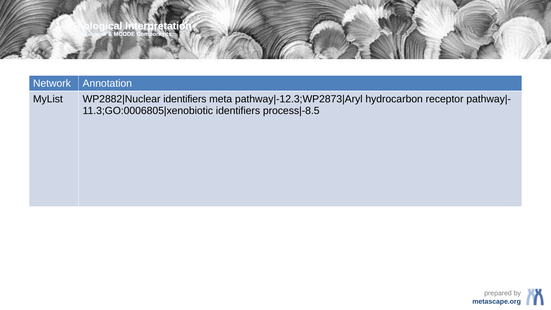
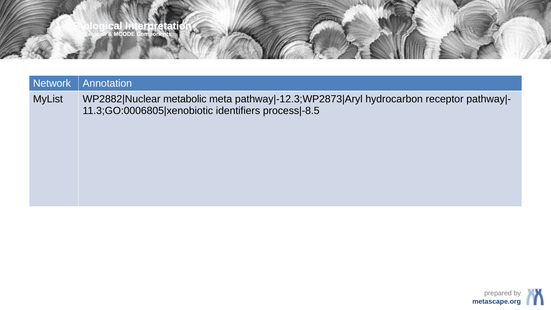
identifiers: identifiers -> metabolic (185, 99)
